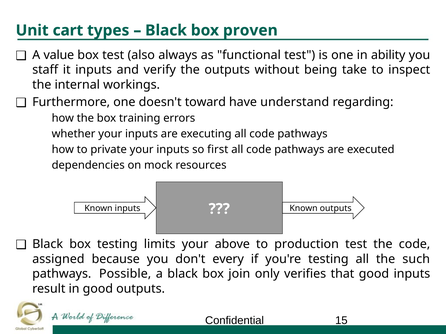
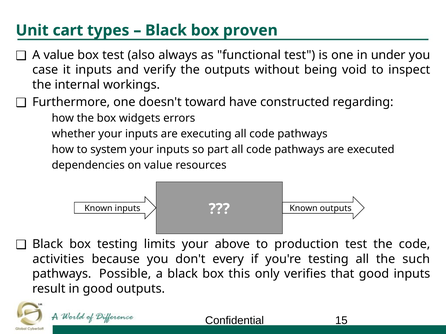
ability: ability -> under (388, 55)
staff: staff -> case (45, 70)
take: take -> void (354, 70)
understand: understand -> constructed (295, 102)
training: training -> widgets (140, 118)
private: private -> system (109, 150)
first: first -> part (218, 150)
on mock: mock -> value (158, 165)
assigned: assigned -> activities (58, 259)
join: join -> this (239, 274)
